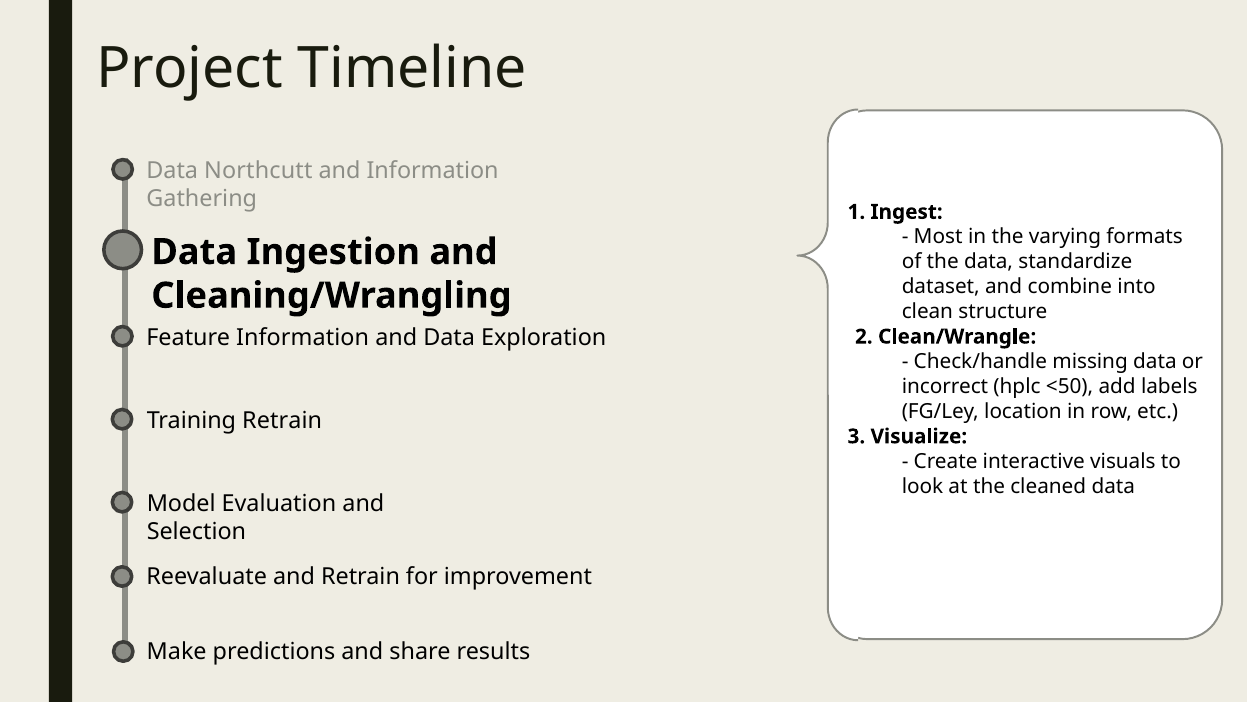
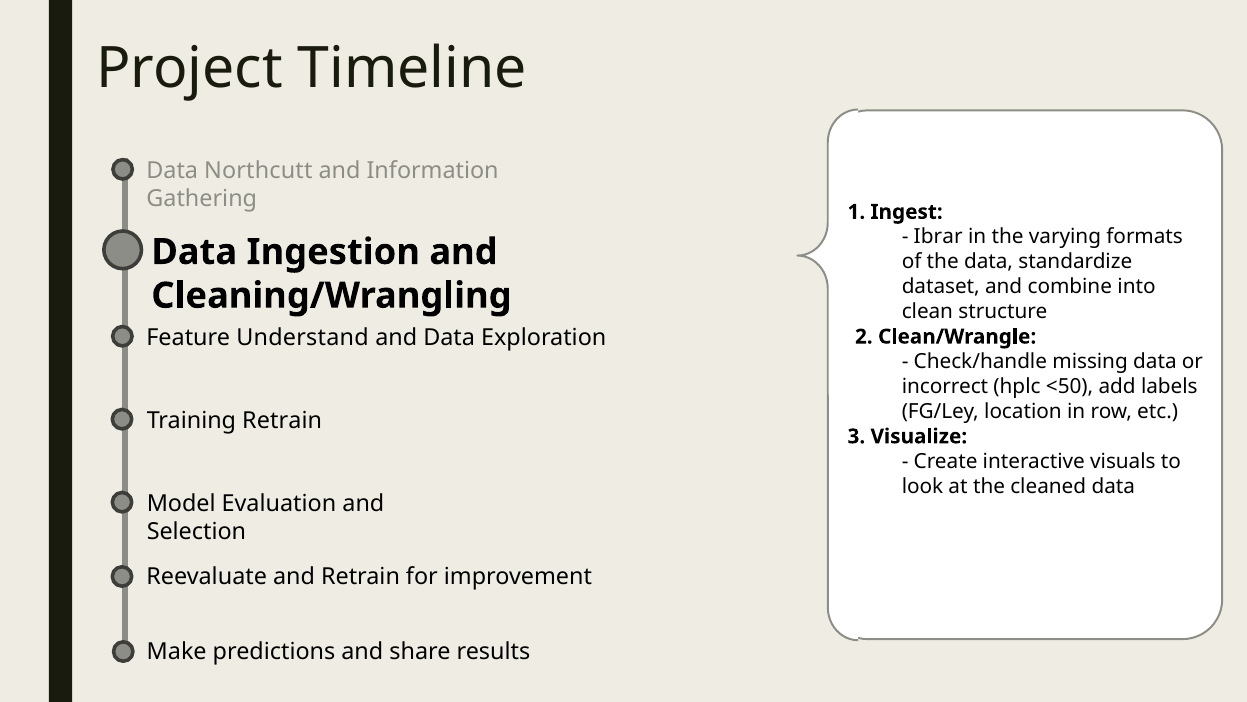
Most: Most -> Ibrar (938, 237)
Feature Information: Information -> Understand (303, 337)
